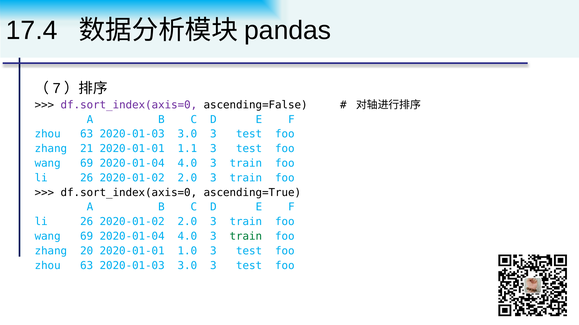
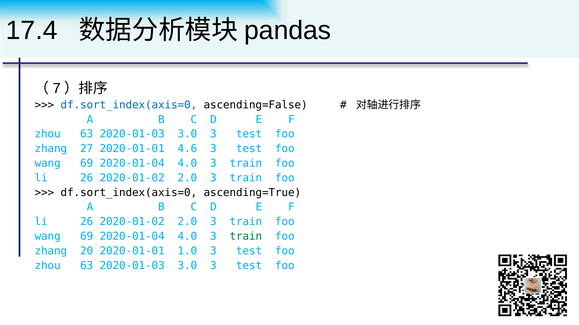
df.sort_index(axis=0 colour: purple -> blue (129, 105)
21: 21 -> 27 (87, 149)
1.1: 1.1 -> 4.6 (187, 149)
